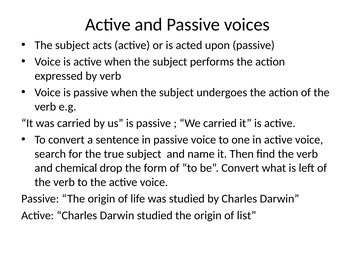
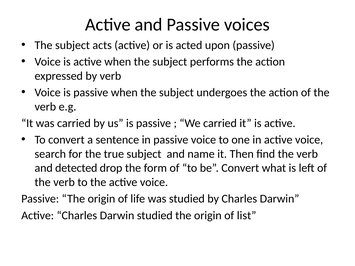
chemical: chemical -> detected (76, 168)
